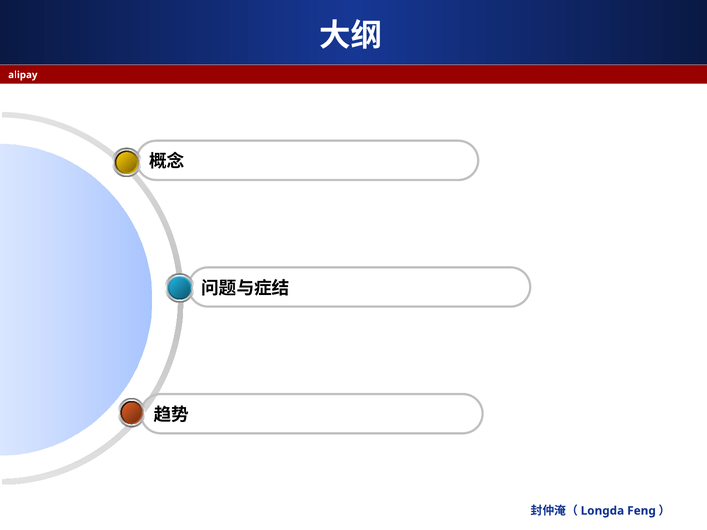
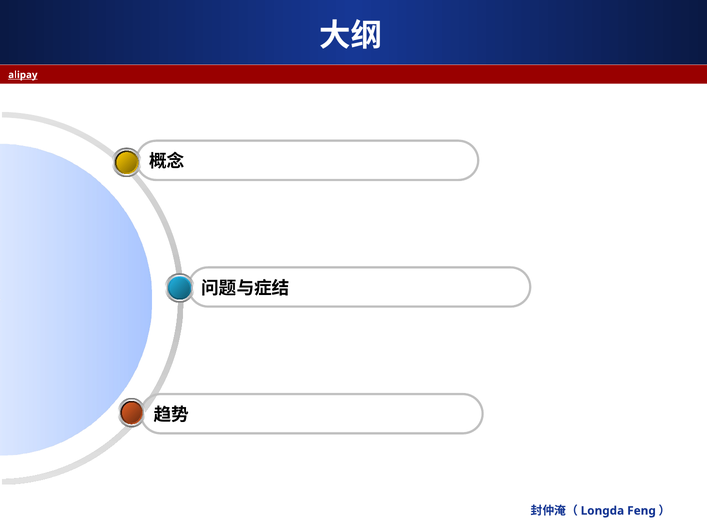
alipay underline: none -> present (23, 75)
